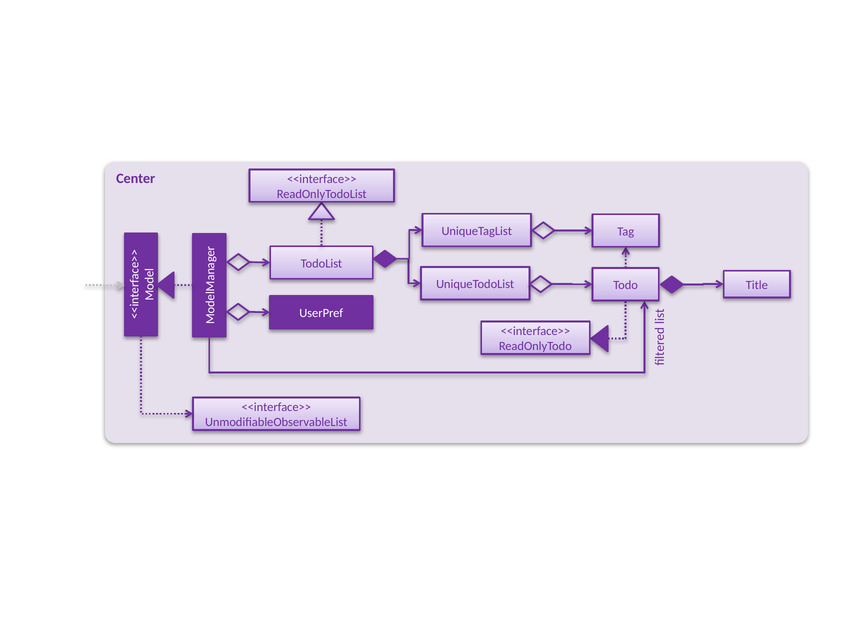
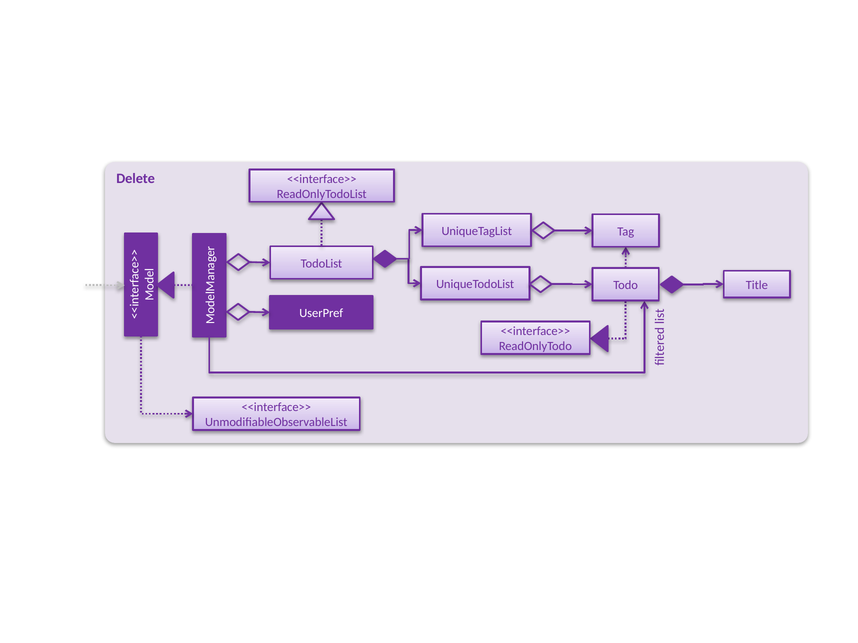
Center: Center -> Delete (136, 179)
